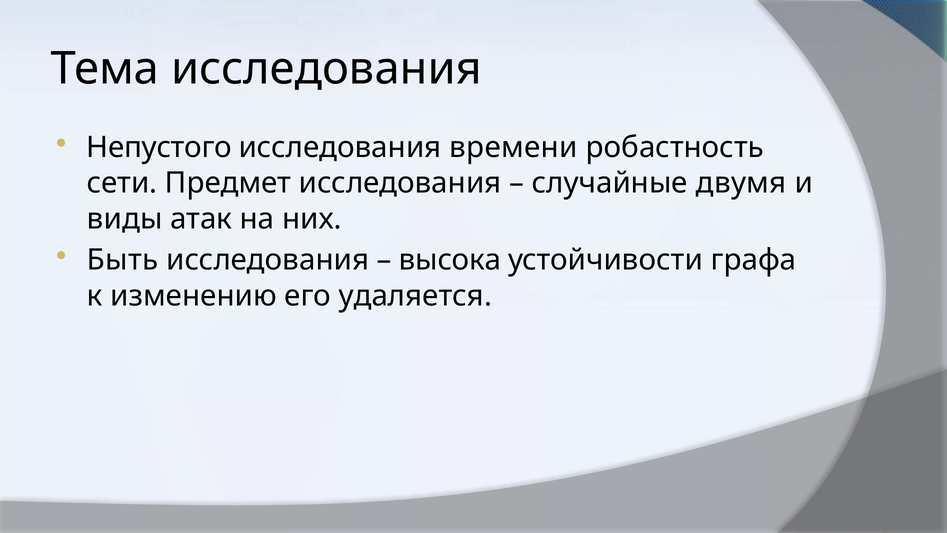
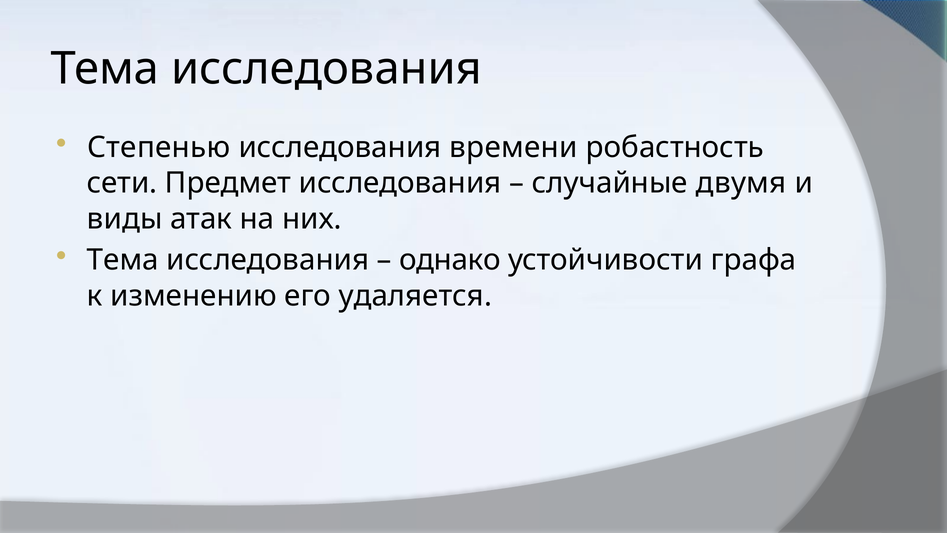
Непустого: Непустого -> Степенью (159, 148)
Быть: Быть -> Тема (123, 260)
высока: высока -> однако (450, 260)
